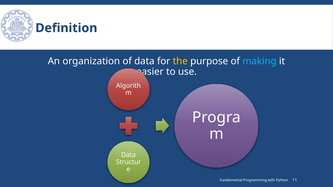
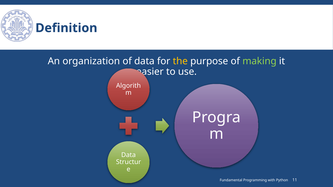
making colour: light blue -> light green (259, 61)
